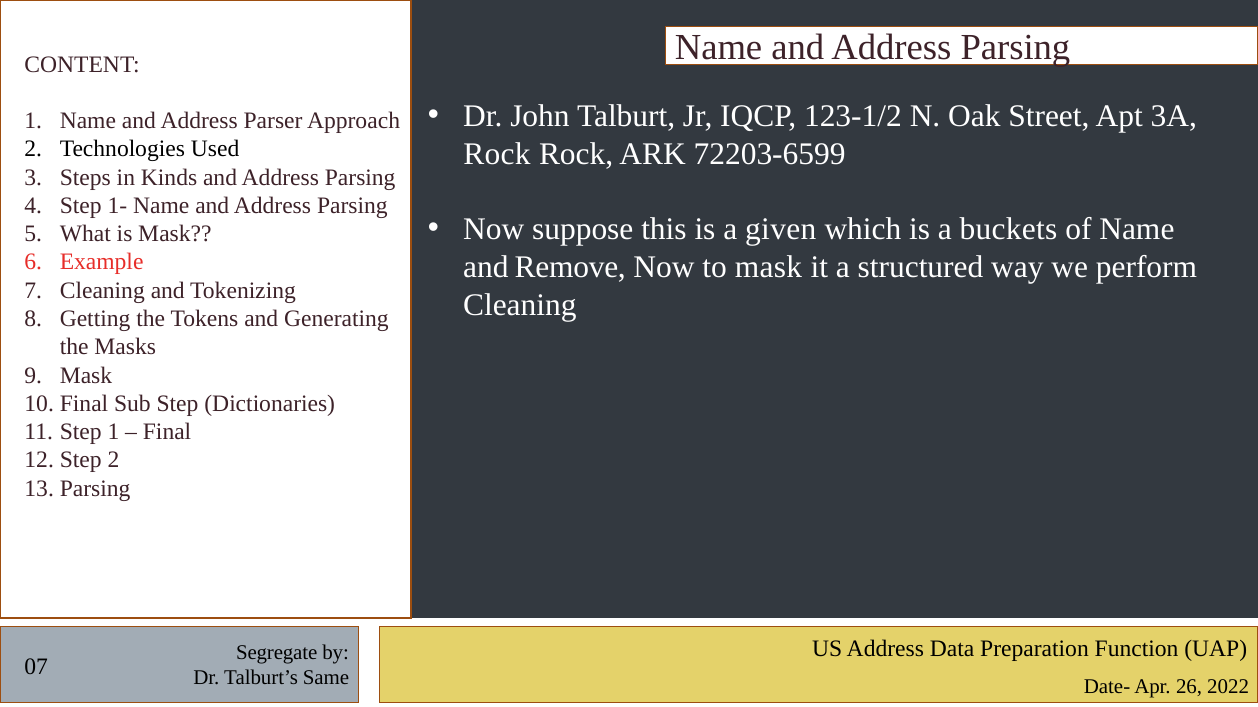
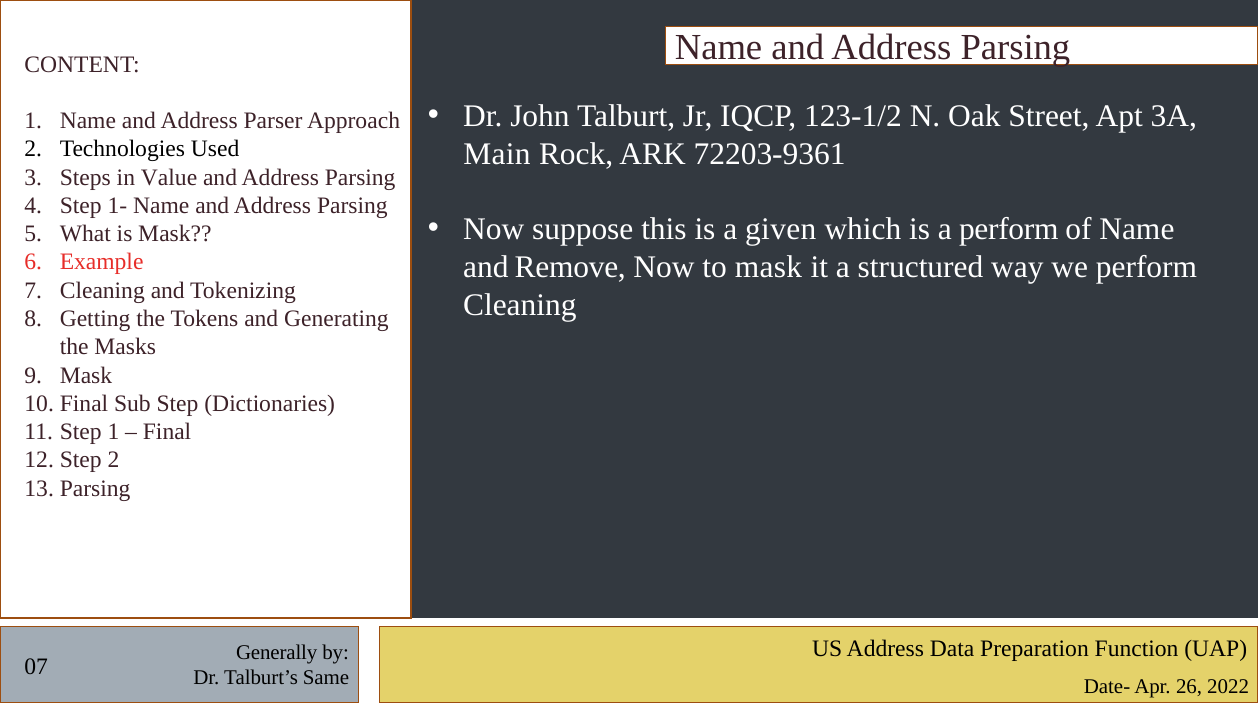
Rock: Rock -> Main (497, 154)
72203-6599: 72203-6599 -> 72203-9361 (770, 154)
Kinds: Kinds -> Value (169, 178)
a buckets: buckets -> perform (1009, 229)
Segregate: Segregate -> Generally (277, 653)
